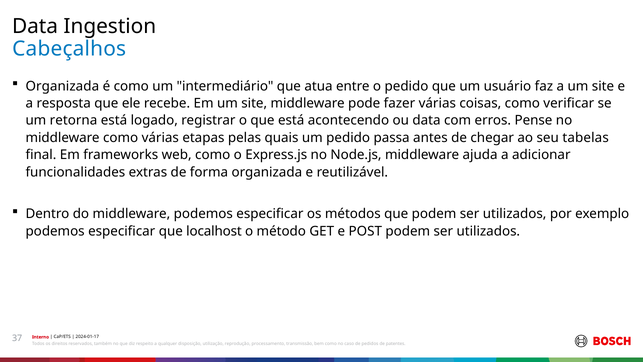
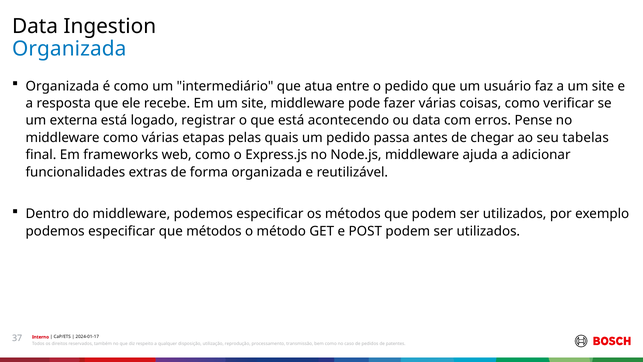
Cabeçalhos: Cabeçalhos -> Organizada (69, 49)
retorna: retorna -> externa (74, 120)
que localhost: localhost -> métodos (214, 231)
